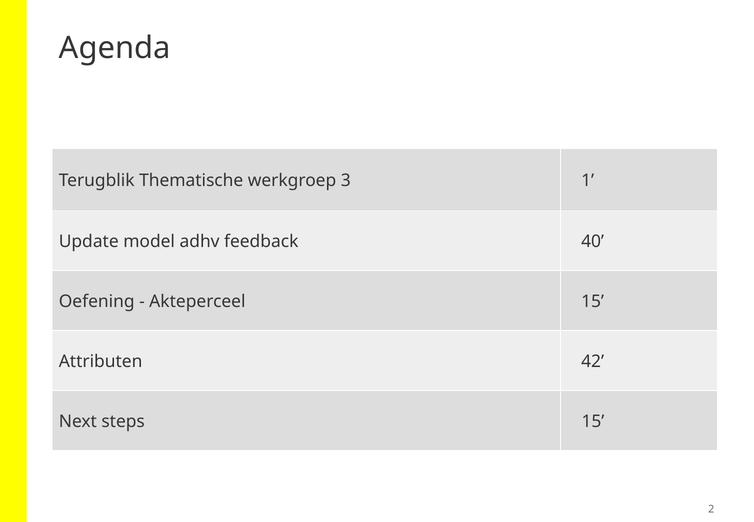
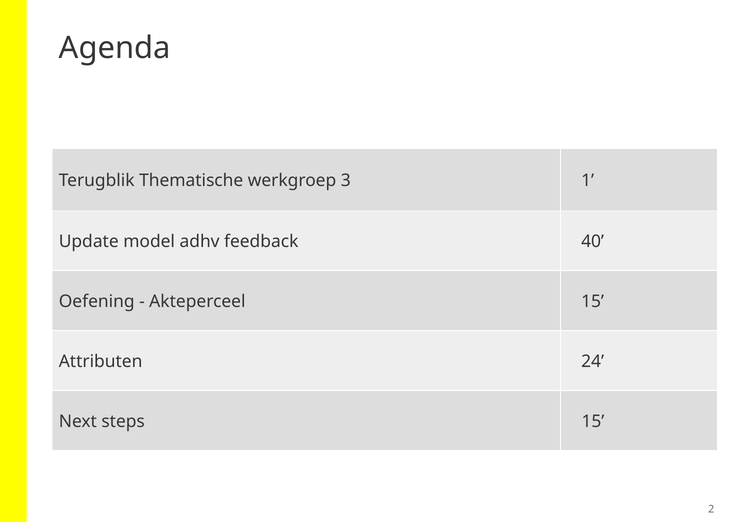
42: 42 -> 24 (593, 361)
